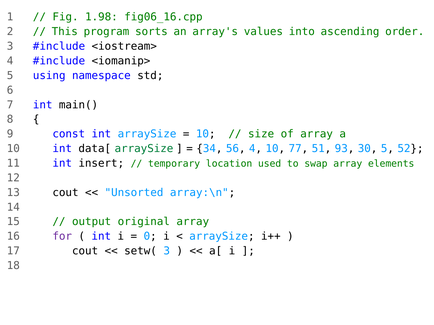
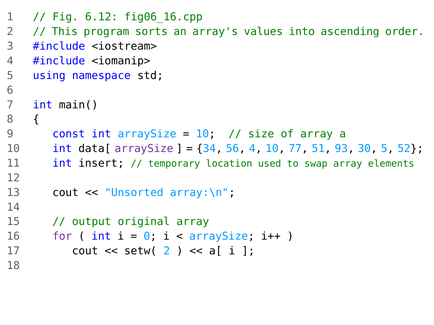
1.98: 1.98 -> 6.12 (101, 17)
arraySize colour: green -> purple (144, 149)
setw( 3: 3 -> 2 (167, 251)
